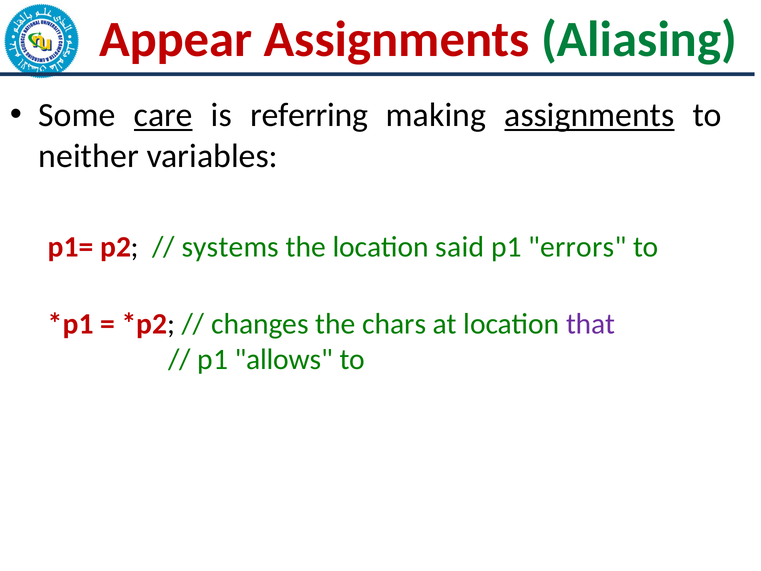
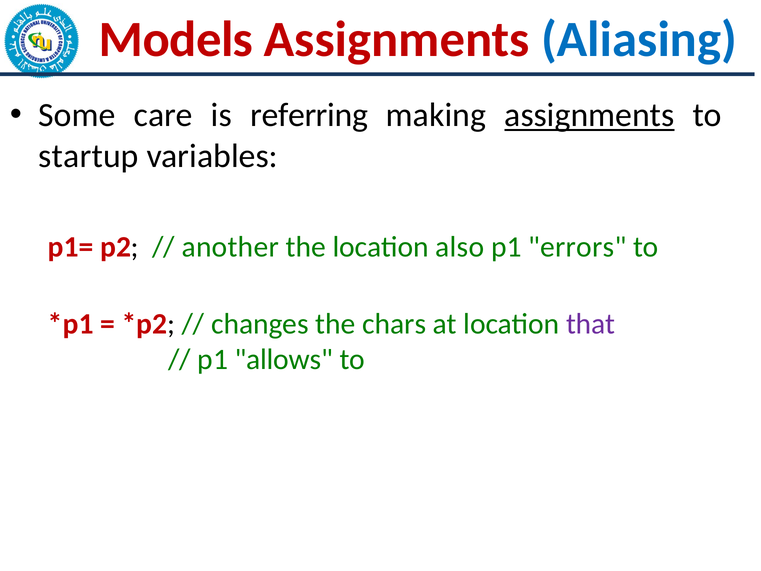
Appear: Appear -> Models (176, 39)
Aliasing colour: green -> blue (639, 39)
care underline: present -> none (163, 115)
neither: neither -> startup (89, 156)
systems: systems -> another (230, 247)
said: said -> also (460, 247)
